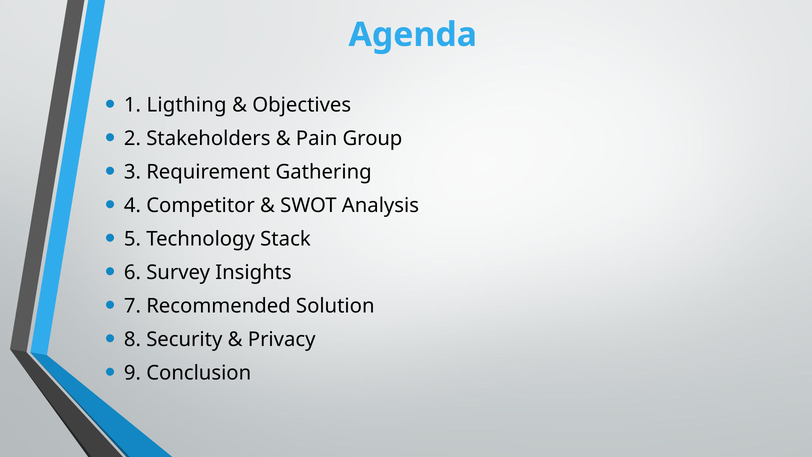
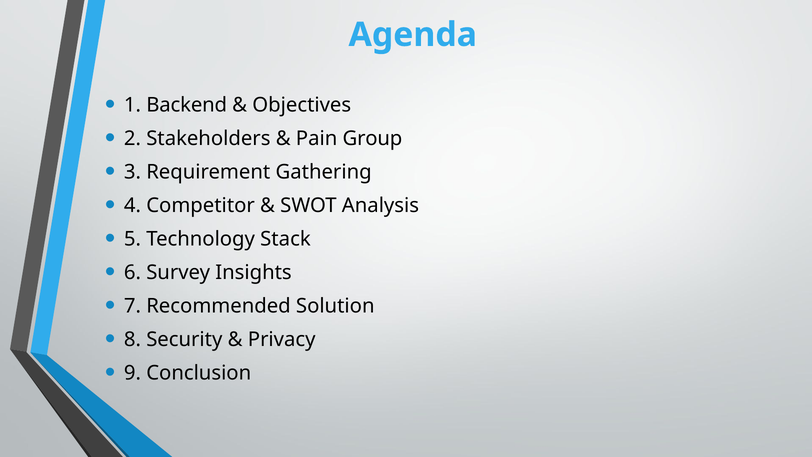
Ligthing: Ligthing -> Backend (187, 105)
